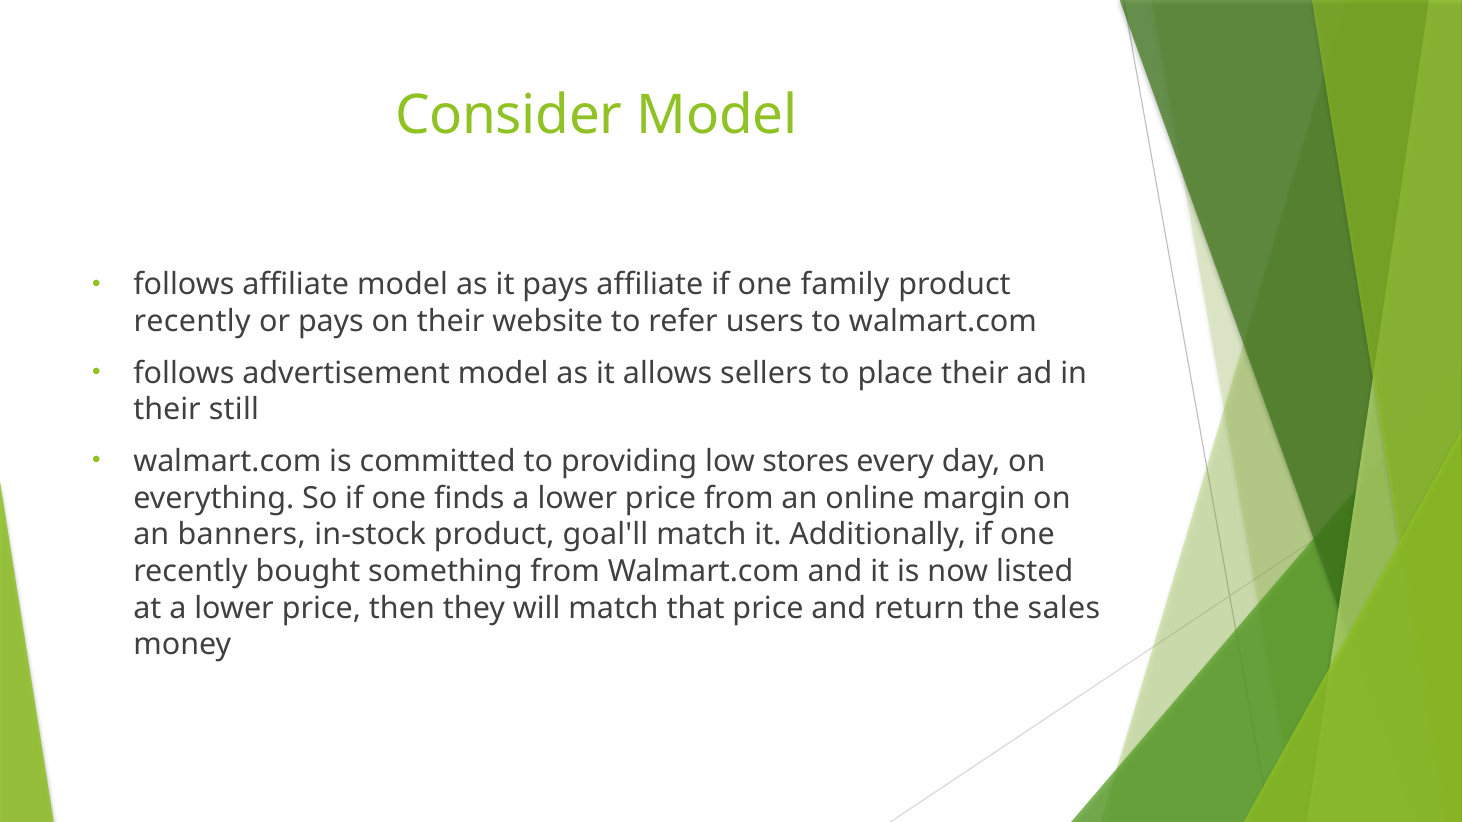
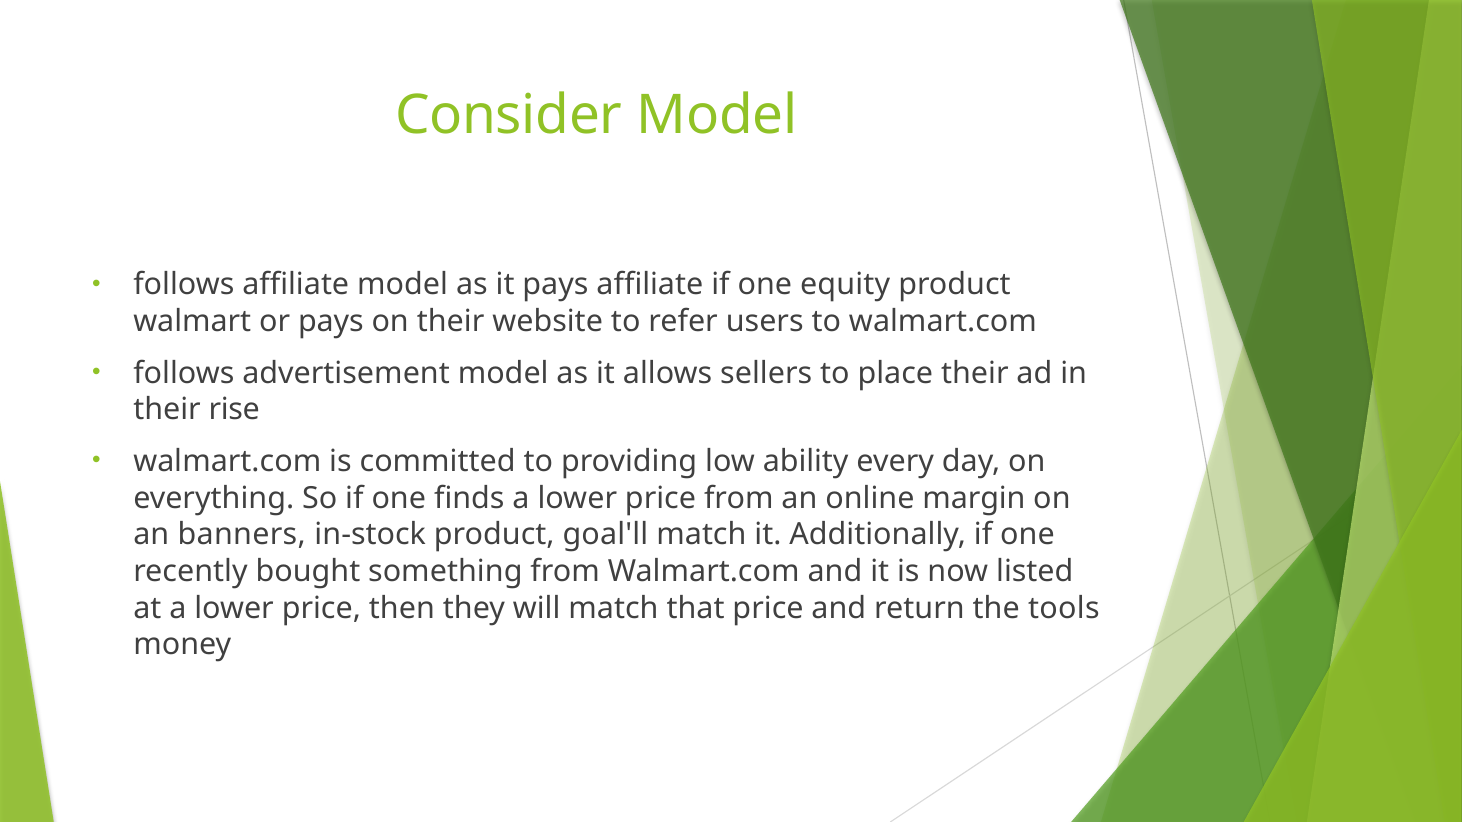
family: family -> equity (845, 285)
recently: recently -> walmart (192, 322)
still: still -> rise (234, 410)
stores: stores -> ability (806, 462)
sales: sales -> tools (1064, 608)
